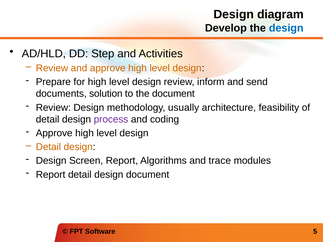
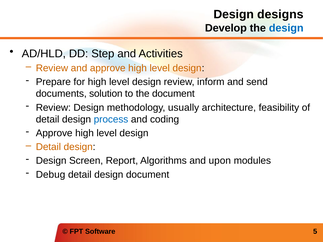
diagram: diagram -> designs (280, 14)
process colour: purple -> blue (111, 119)
trace: trace -> upon (220, 161)
Report: Report -> Debug (51, 175)
